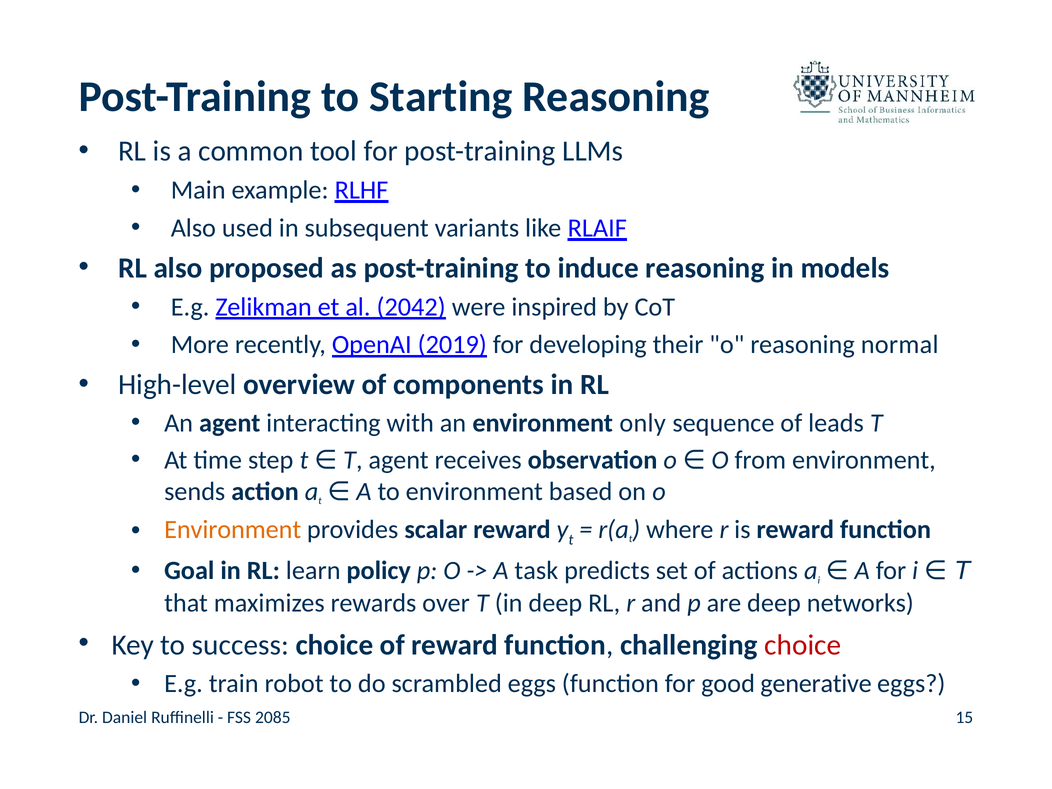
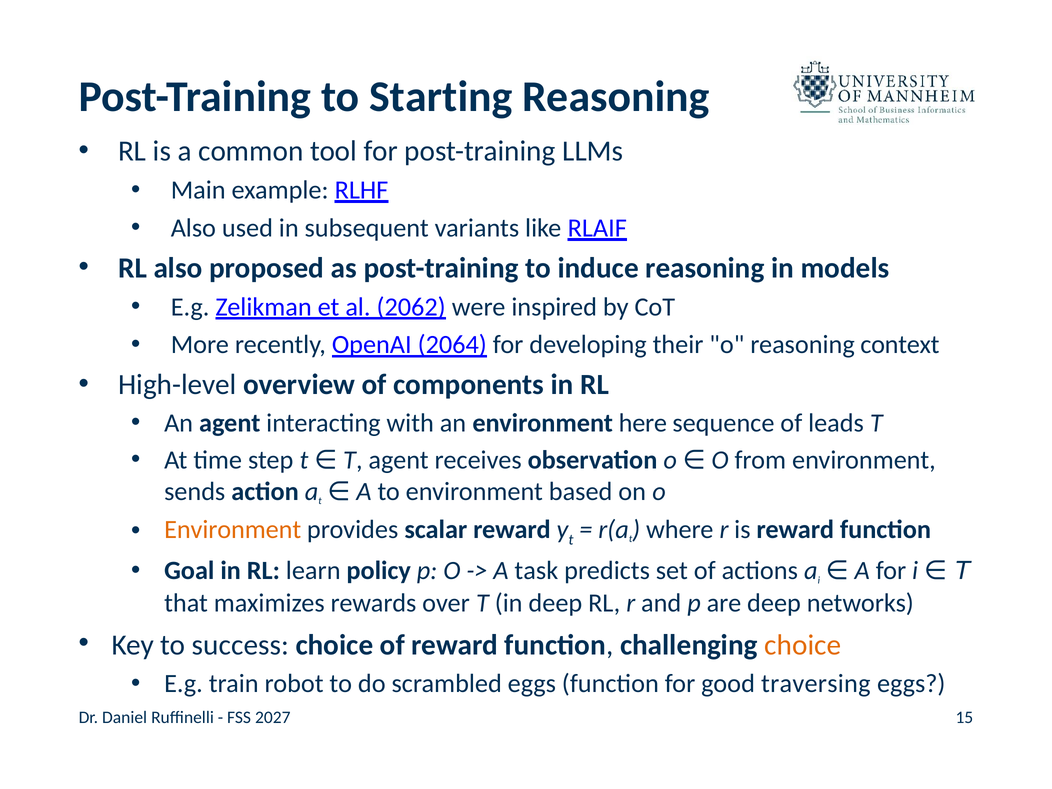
2042: 2042 -> 2062 (411, 307)
2019: 2019 -> 2064 (452, 345)
normal: normal -> context (900, 345)
only: only -> here (643, 423)
choice colour: red -> orange (803, 645)
generative: generative -> traversing (816, 684)
2085: 2085 -> 2027 (273, 717)
